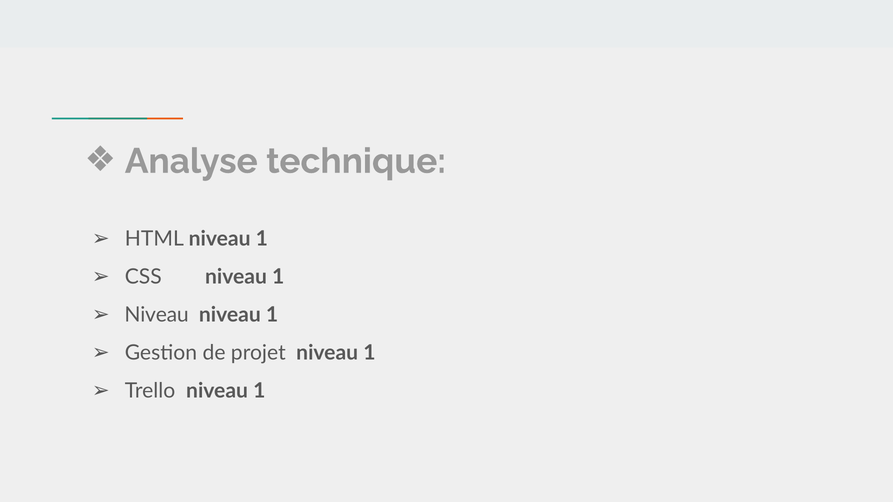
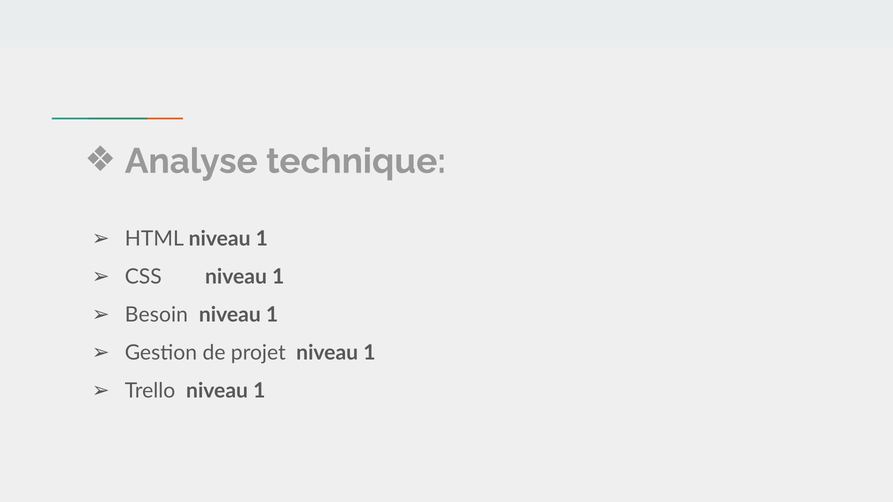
Niveau: Niveau -> Besoin (156, 315)
